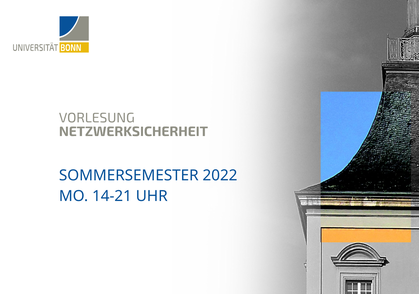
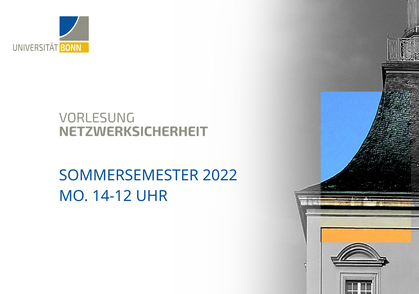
14-21: 14-21 -> 14-12 (112, 196)
